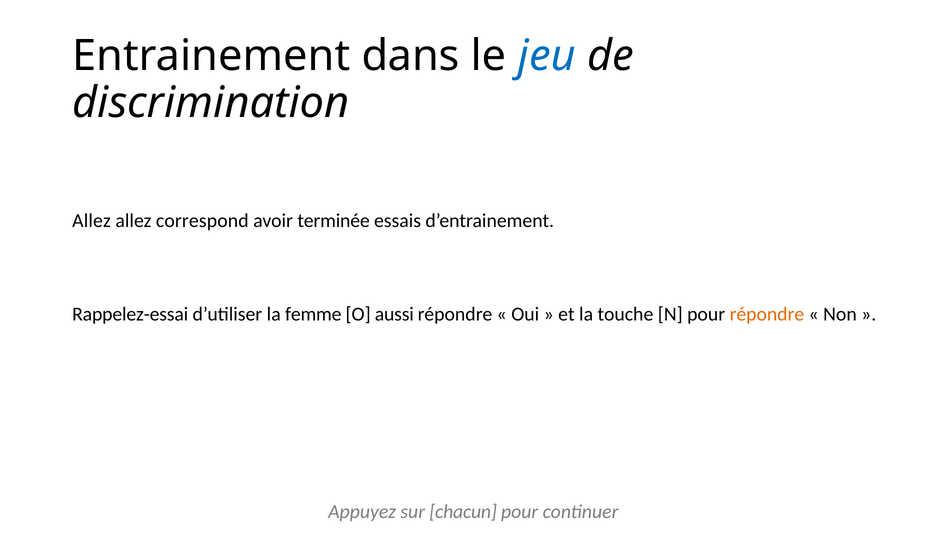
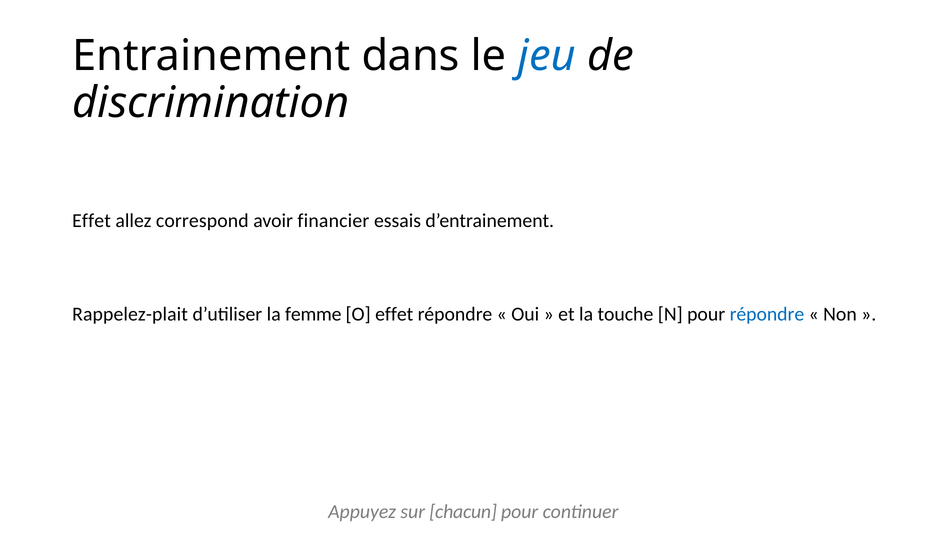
Allez: Allez -> Effet (92, 221)
terminée: terminée -> financier (333, 221)
Rappelez-essai: Rappelez-essai -> Rappelez-plait (130, 314)
O aussi: aussi -> effet (394, 314)
répondre colour: orange -> blue (767, 314)
